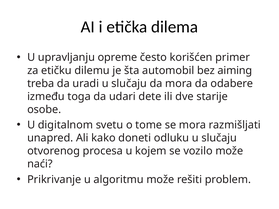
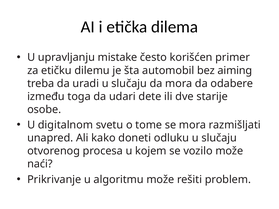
opreme: opreme -> mistake (118, 57)
